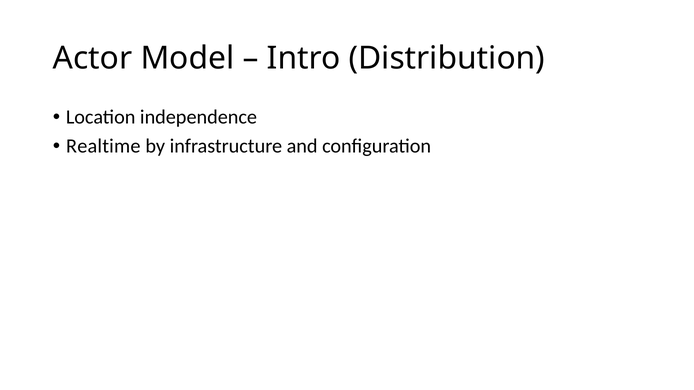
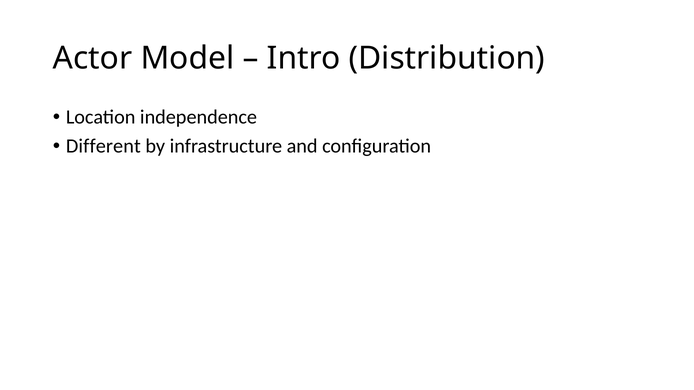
Realtime: Realtime -> Different (103, 146)
